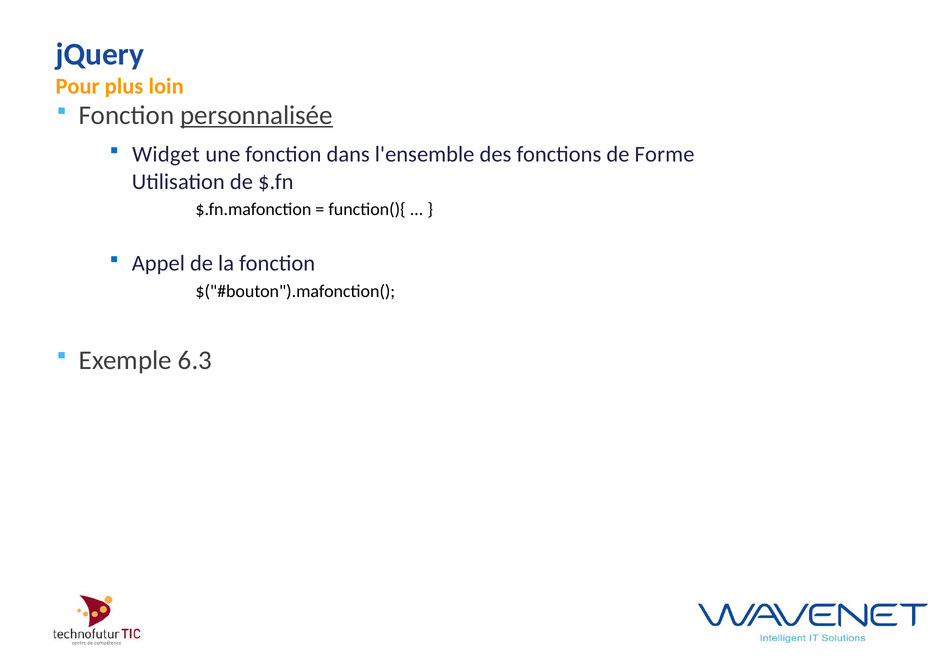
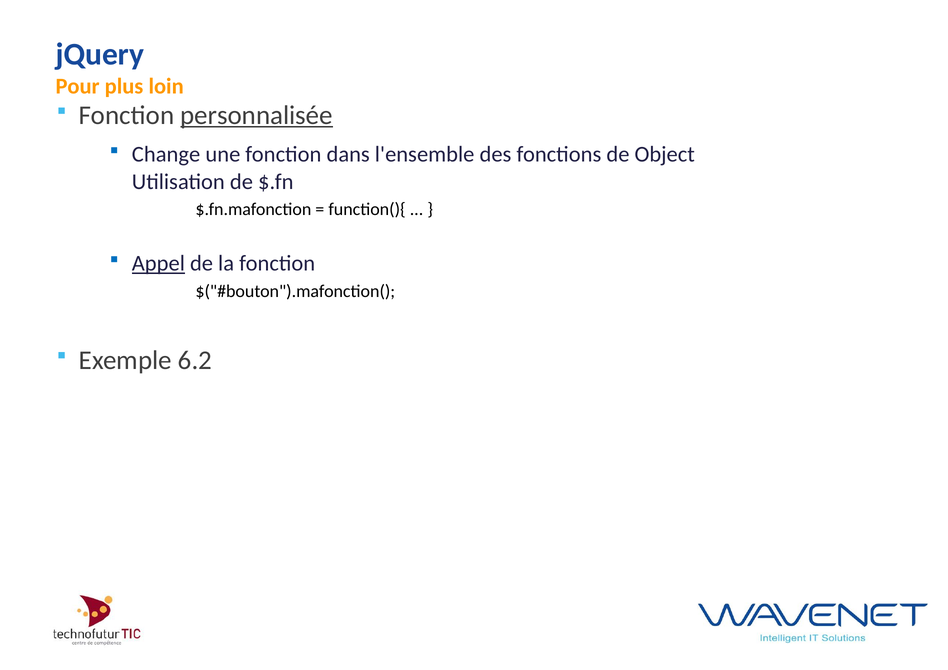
Widget: Widget -> Change (166, 155)
Forme: Forme -> Object (665, 155)
Appel underline: none -> present (158, 264)
6.3: 6.3 -> 6.2 (195, 360)
